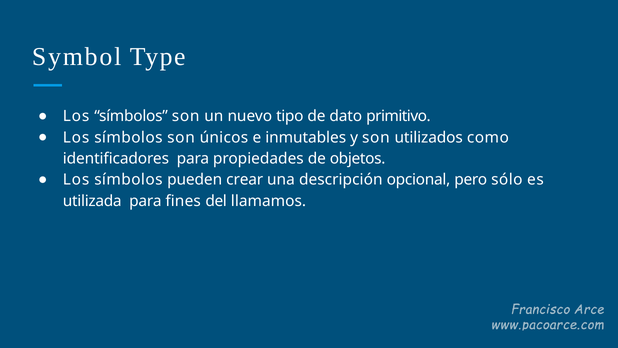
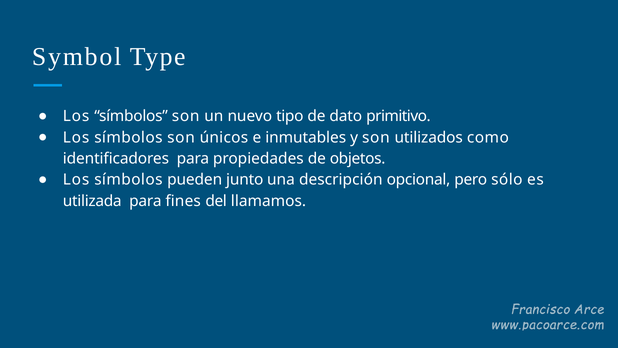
crear: crear -> junto (245, 180)
